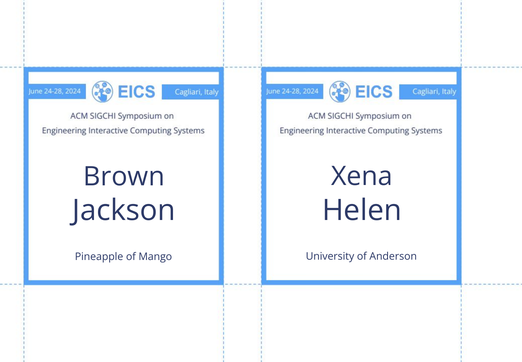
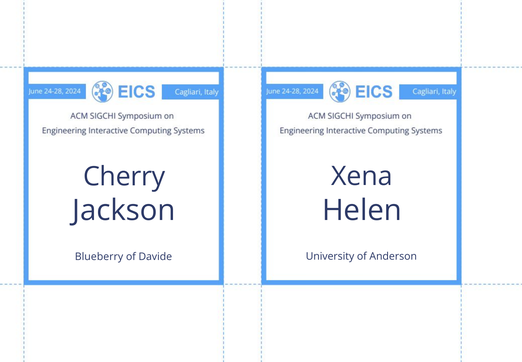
Brown: Brown -> Cherry (124, 176)
Pineapple: Pineapple -> Blueberry (99, 256)
Mango: Mango -> Davide (155, 256)
